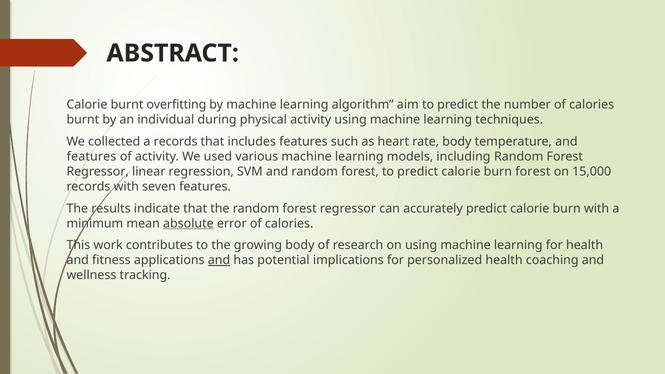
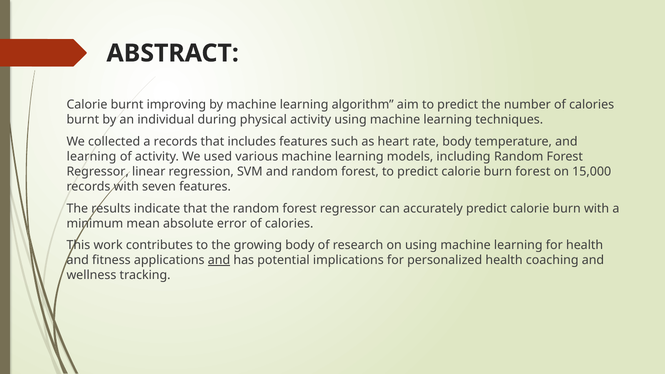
overfitting: overfitting -> improving (176, 105)
features: features -> learning (92, 157)
absolute underline: present -> none (188, 223)
